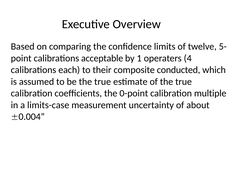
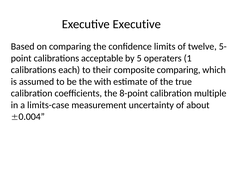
Executive Overview: Overview -> Executive (137, 24)
1: 1 -> 5 (139, 58)
4: 4 -> 1 (188, 58)
composite conducted: conducted -> comparing (179, 70)
be the true: true -> with (103, 81)
0-point: 0-point -> 8-point (134, 93)
